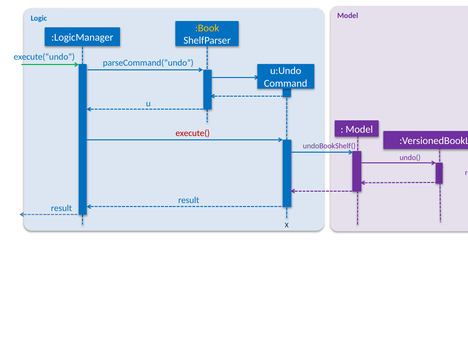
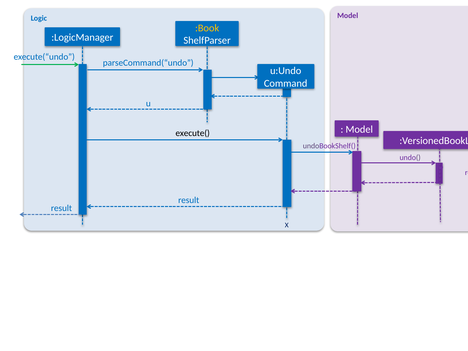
execute( colour: red -> black (193, 133)
